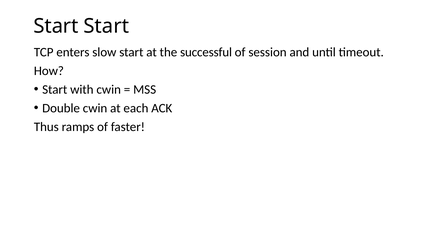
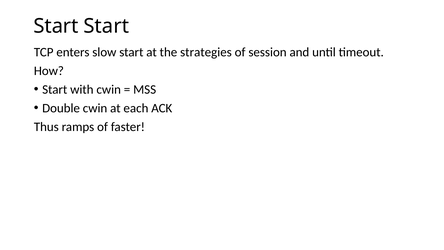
successful: successful -> strategies (206, 52)
